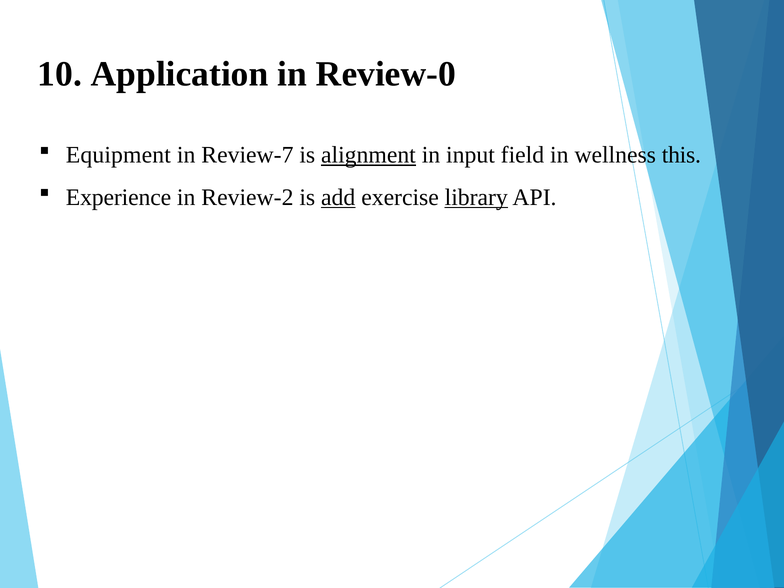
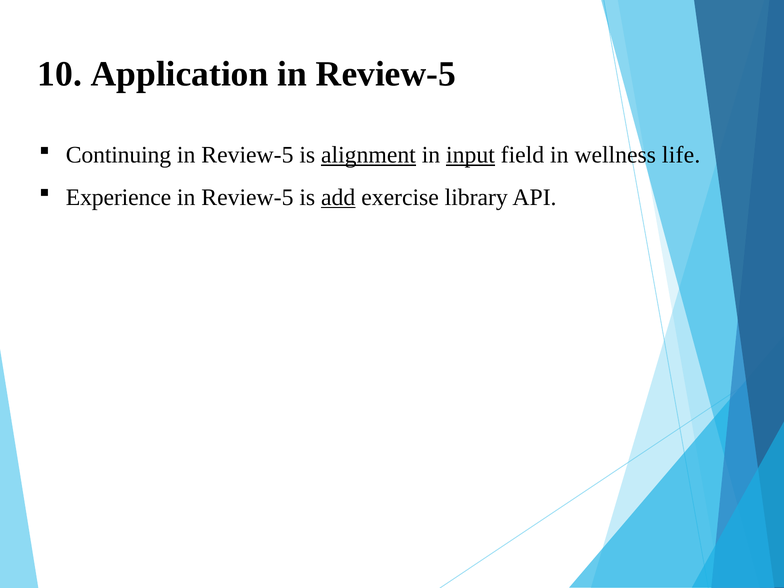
Review-0: Review-0 -> Review-5 (386, 74)
Equipment: Equipment -> Continuing (118, 155)
Review-7: Review-7 -> Review-5 (247, 155)
input underline: none -> present (470, 155)
this: this -> life (681, 155)
Review-2: Review-2 -> Review-5 (247, 197)
library underline: present -> none (476, 197)
